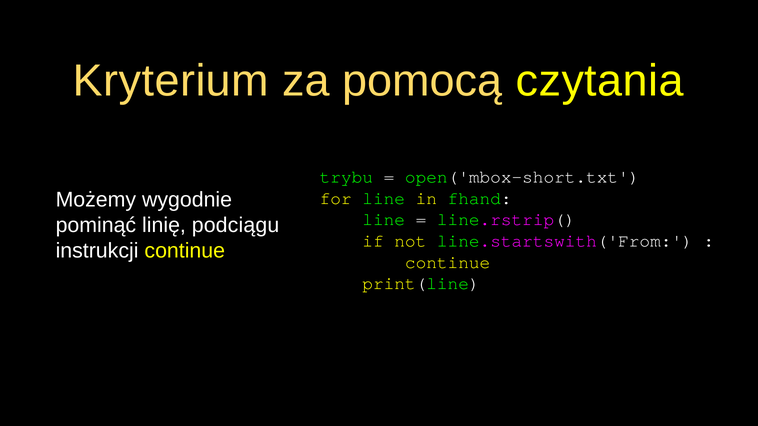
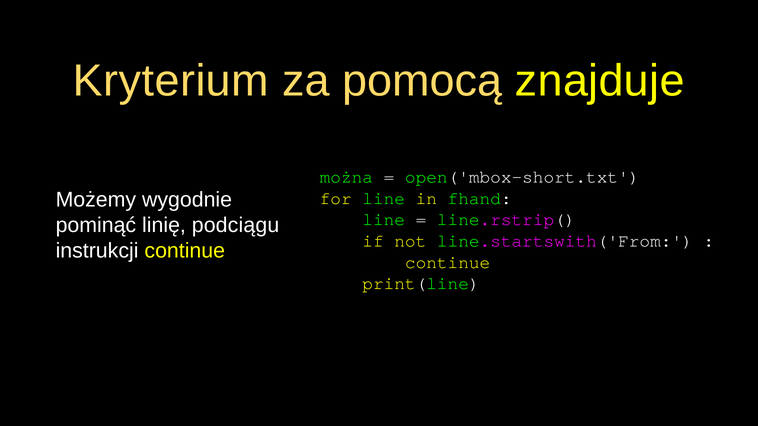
czytania: czytania -> znajduje (600, 81)
trybu: trybu -> można (346, 177)
